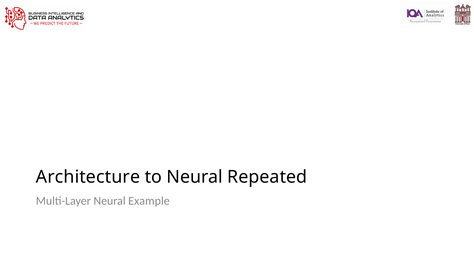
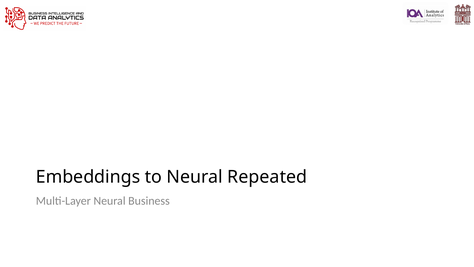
Architecture: Architecture -> Embeddings (88, 177)
Example: Example -> Business (149, 201)
